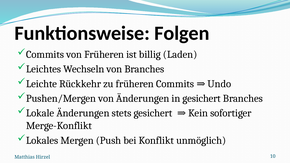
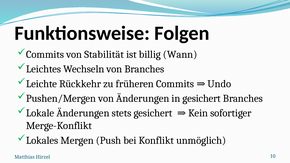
von Früheren: Früheren -> Stabilität (104, 54)
Laden: Laden -> Wann (180, 54)
